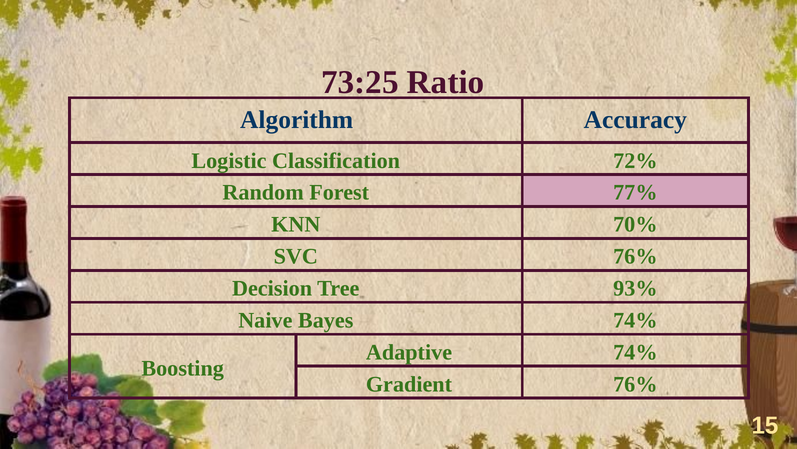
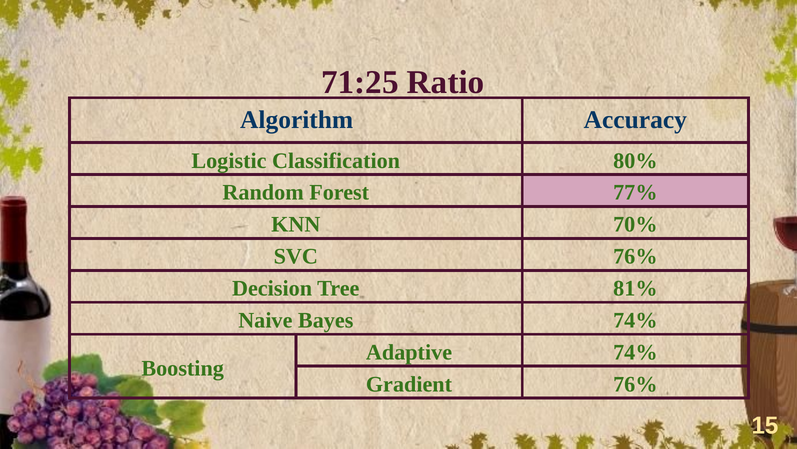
73:25: 73:25 -> 71:25 (360, 82)
72%: 72% -> 80% (635, 160)
93%: 93% -> 81% (635, 288)
